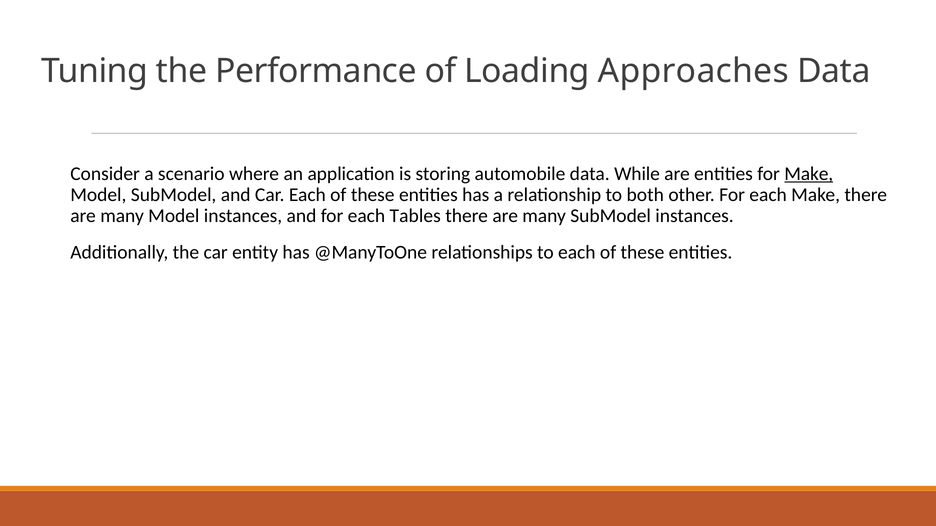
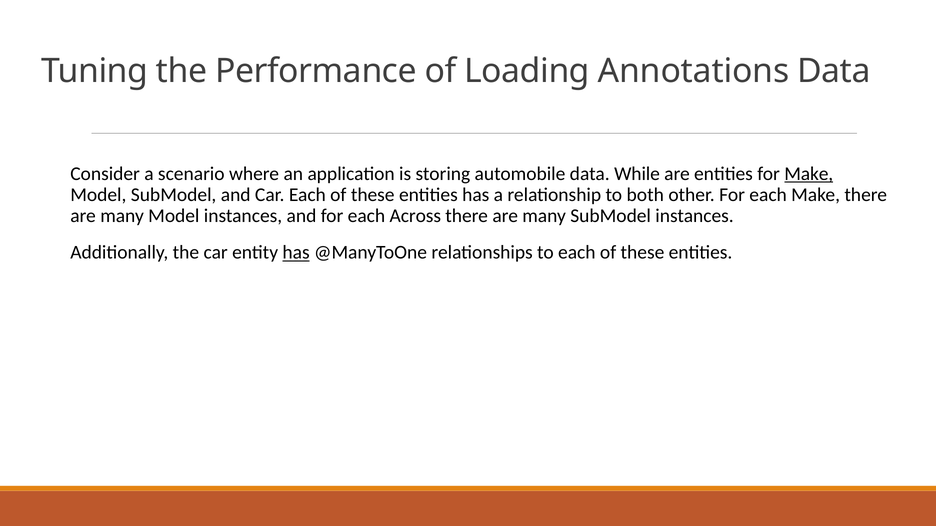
Approaches: Approaches -> Annotations (694, 71)
Tables: Tables -> Across (415, 216)
has underline: none -> present (296, 253)
